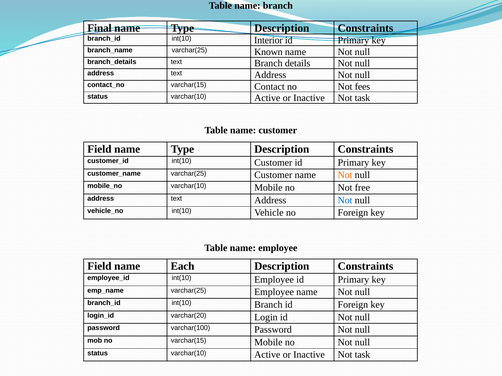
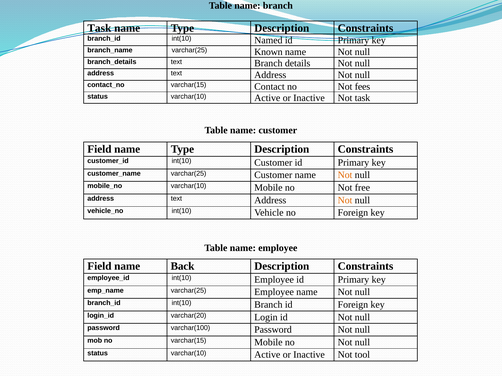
Final: Final -> Task (99, 28)
Interior: Interior -> Named (268, 40)
Not colour: blue -> orange (345, 200)
Each: Each -> Back (183, 266)
task: task -> tool (362, 355)
